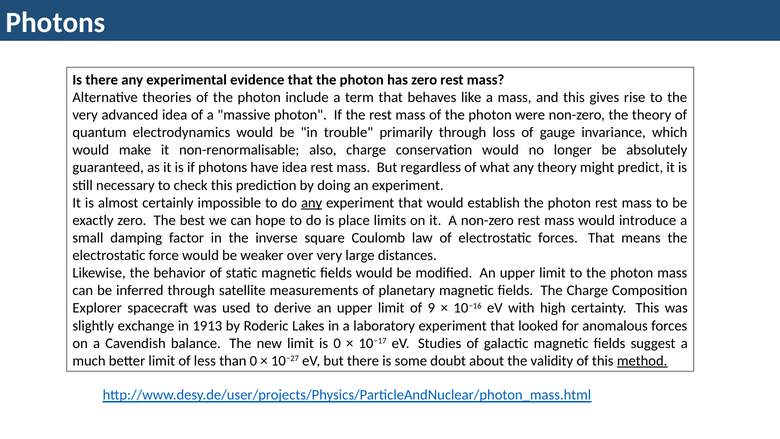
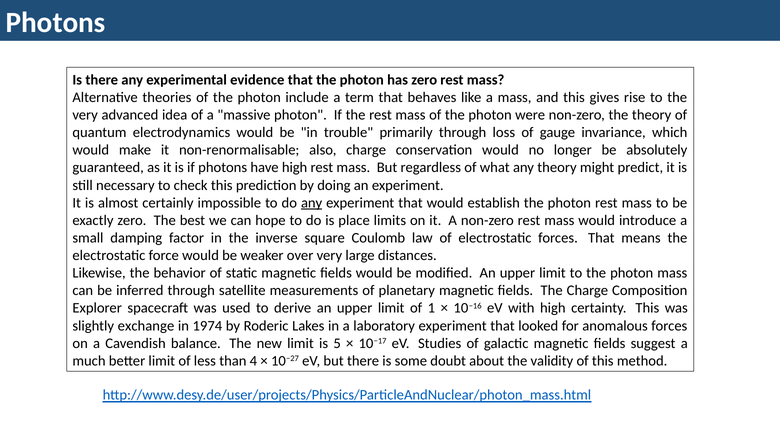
have idea: idea -> high (295, 168)
9: 9 -> 1 (431, 308)
1913: 1913 -> 1974 (207, 326)
is 0: 0 -> 5 (337, 343)
than 0: 0 -> 4 (253, 361)
method underline: present -> none (642, 361)
